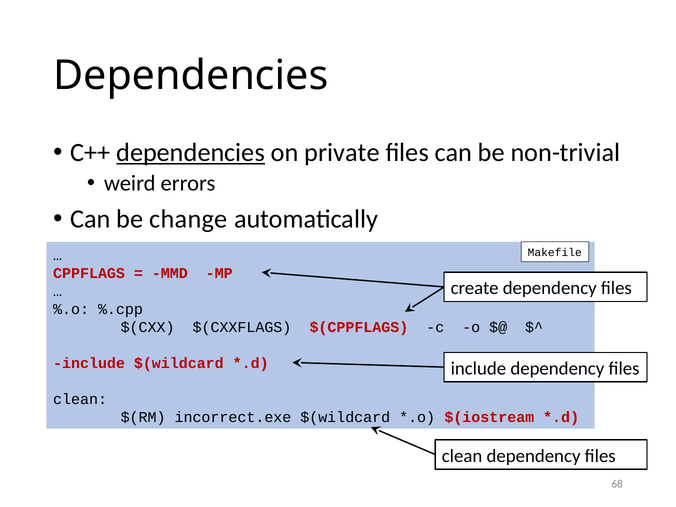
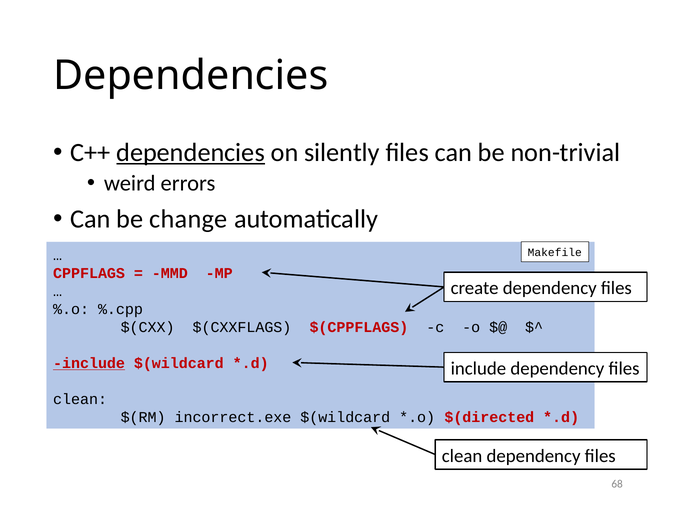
private: private -> silently (342, 152)
include underline: none -> present (89, 363)
$(iostream: $(iostream -> $(directed (489, 417)
